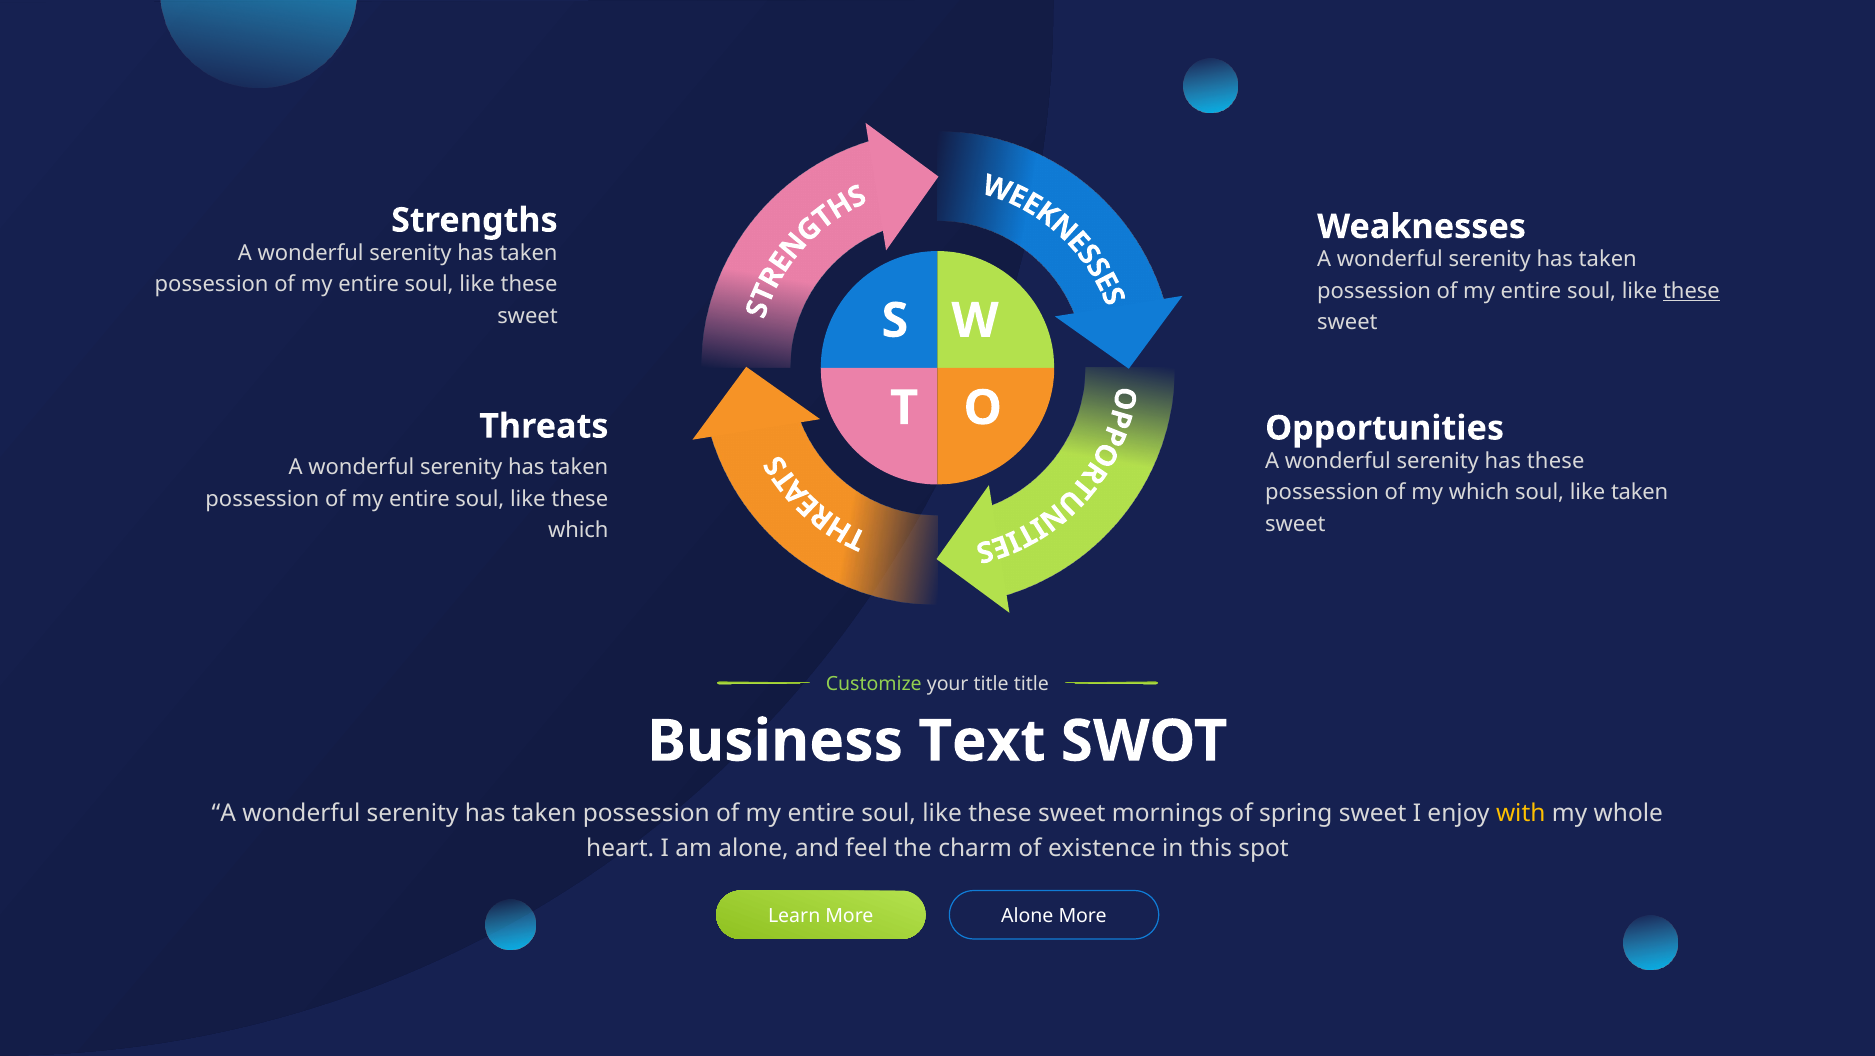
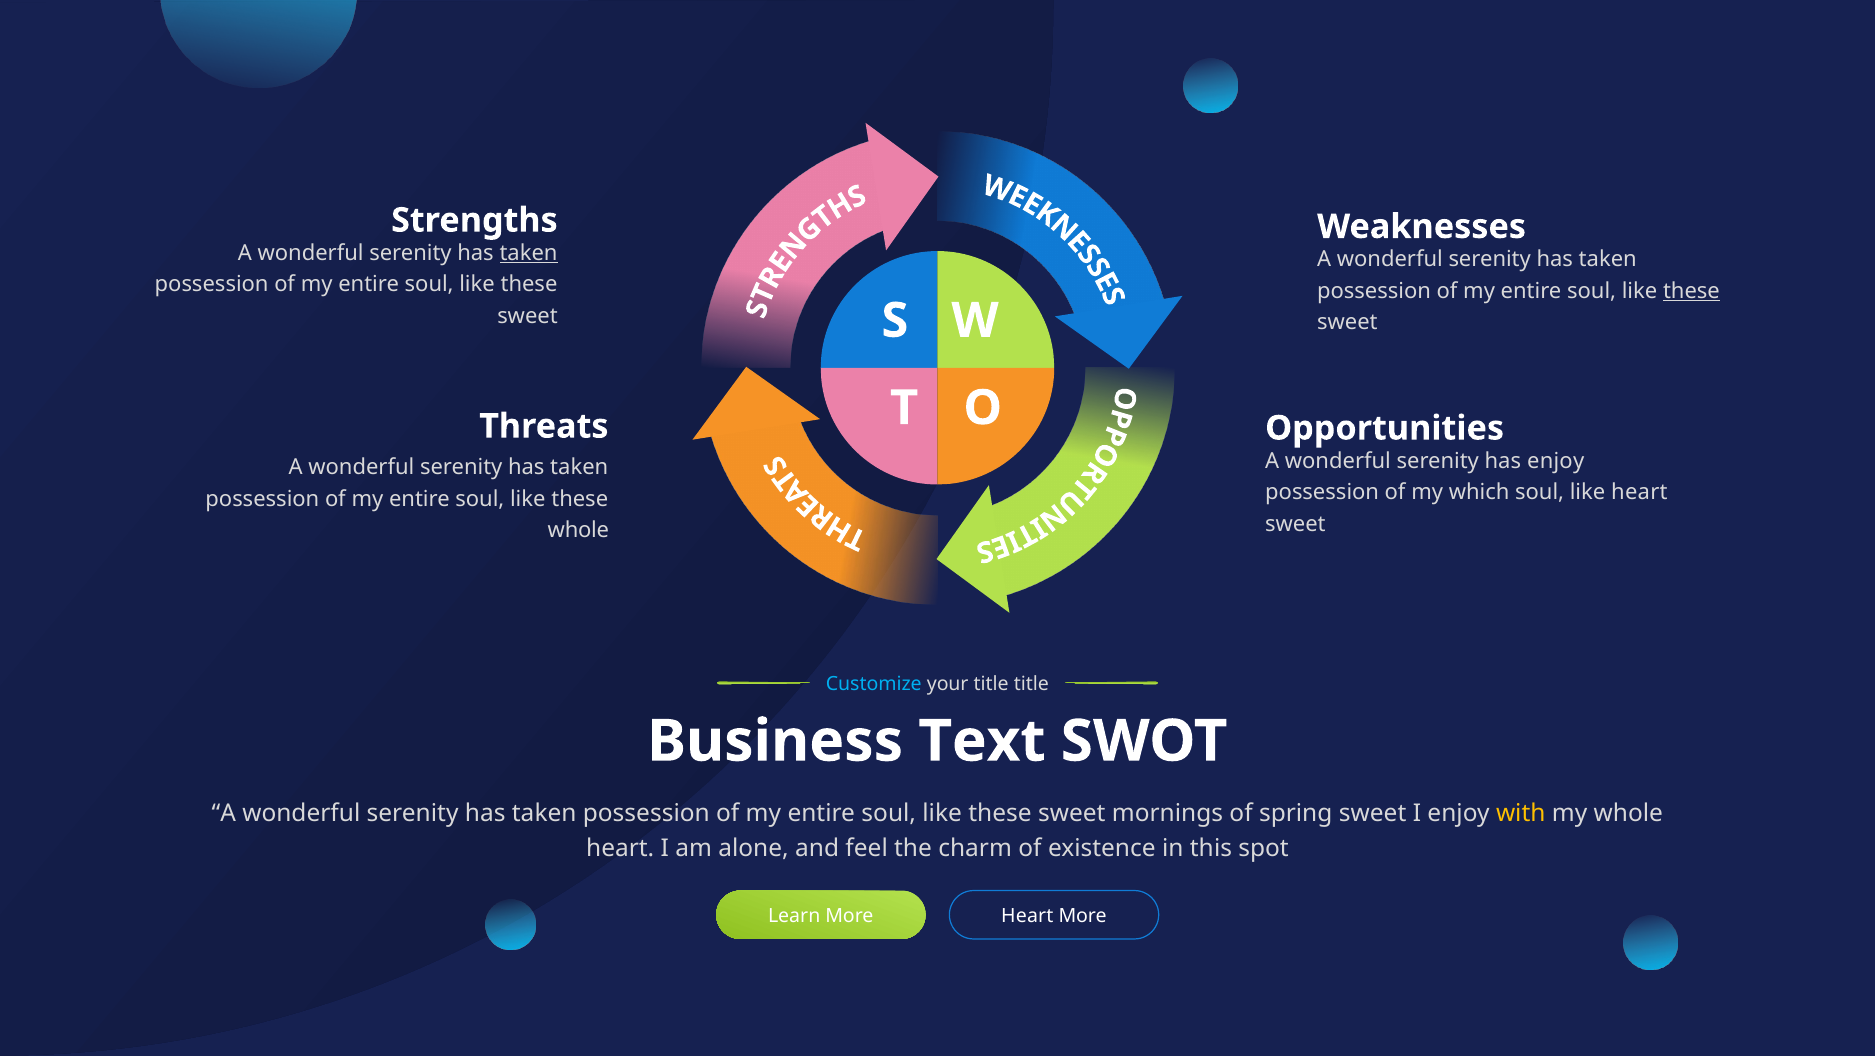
taken underline: none -> present (529, 253)
has these: these -> enjoy (1556, 461)
like taken: taken -> heart (1639, 493)
which: which -> whole (578, 531)
Customize colour: light green -> light blue (874, 685)
More Alone: Alone -> Heart (1027, 916)
